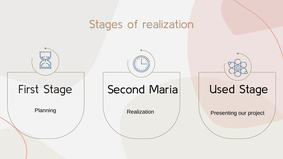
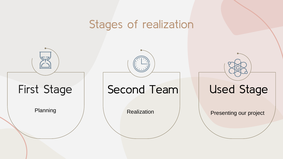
Maria: Maria -> Team (164, 90)
